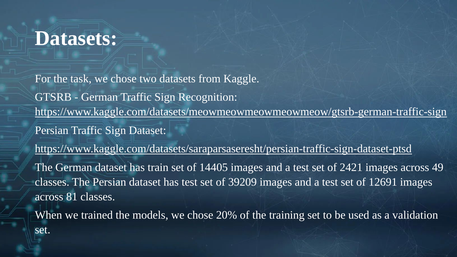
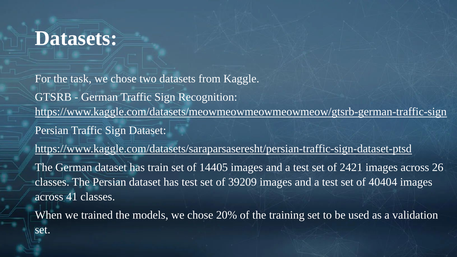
49: 49 -> 26 (438, 167)
12691: 12691 -> 40404 (383, 182)
81: 81 -> 41 (72, 197)
